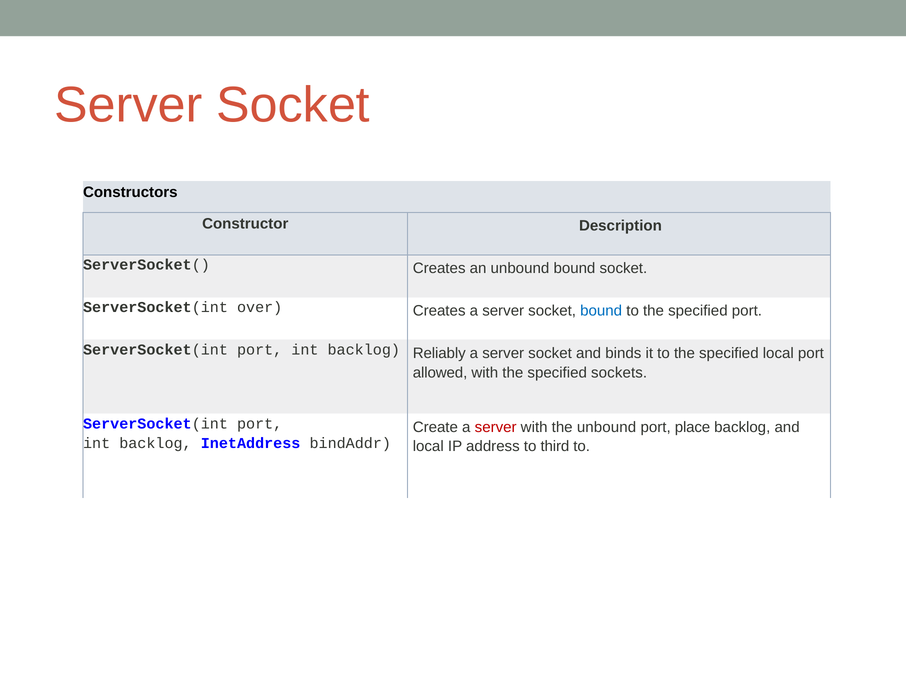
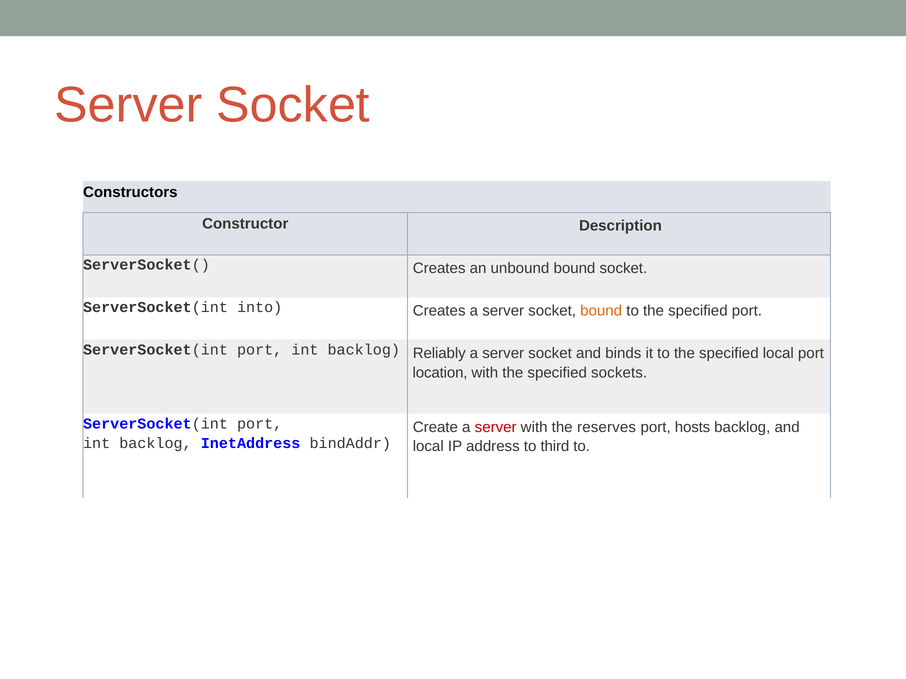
over: over -> into (260, 308)
bound colour: blue -> orange (601, 311)
allowed: allowed -> location (440, 373)
the unbound: unbound -> reserves (607, 427)
place: place -> hosts (693, 427)
